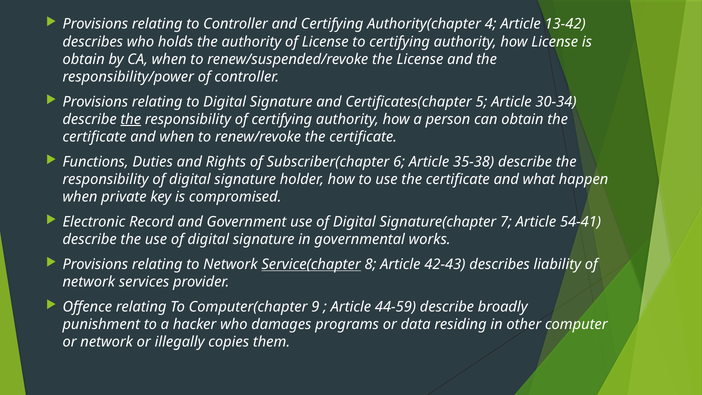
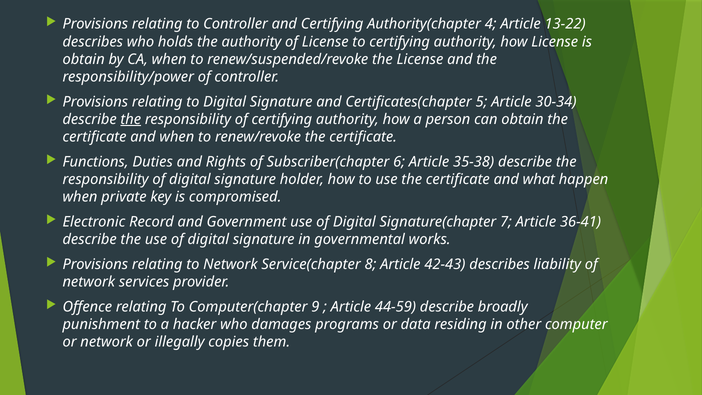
13-42: 13-42 -> 13-22 (565, 24)
54-41: 54-41 -> 36-41 (581, 222)
Service(chapter underline: present -> none (311, 264)
